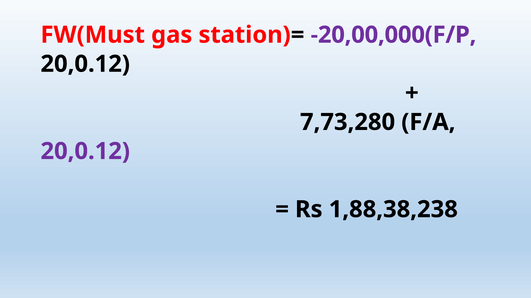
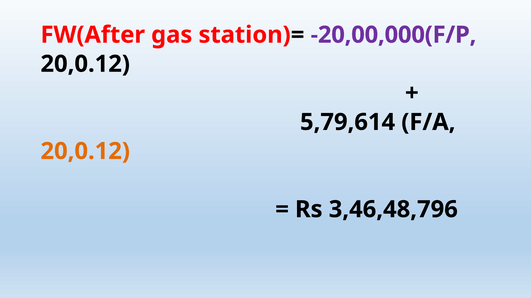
FW(Must: FW(Must -> FW(After (93, 35)
7,73,280: 7,73,280 -> 5,79,614 (348, 122)
20,0.12 colour: purple -> orange (85, 152)
1,88,38,238: 1,88,38,238 -> 3,46,48,796 (393, 210)
